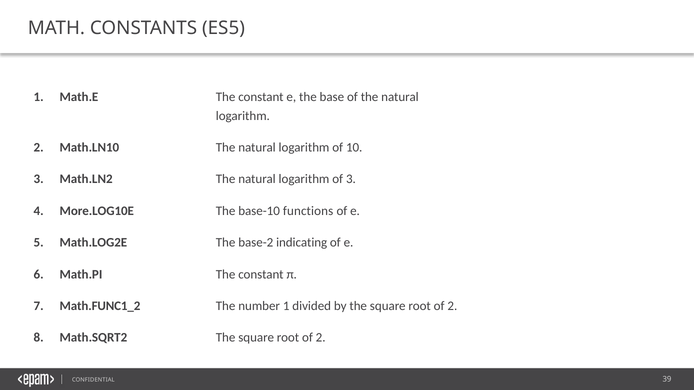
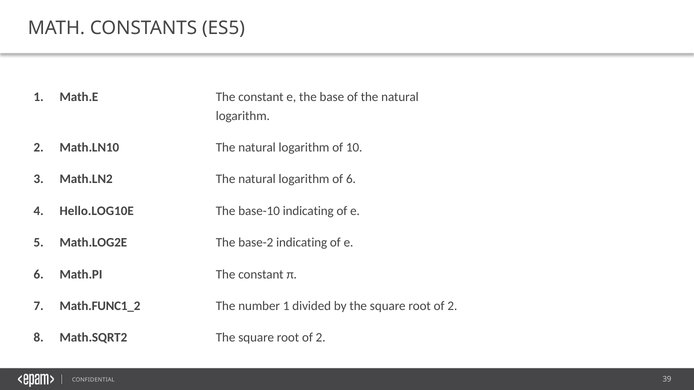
of 3: 3 -> 6 (351, 179)
More.LOG10E: More.LOG10E -> Hello.LOG10E (97, 211)
base-10 functions: functions -> indicating (308, 211)
